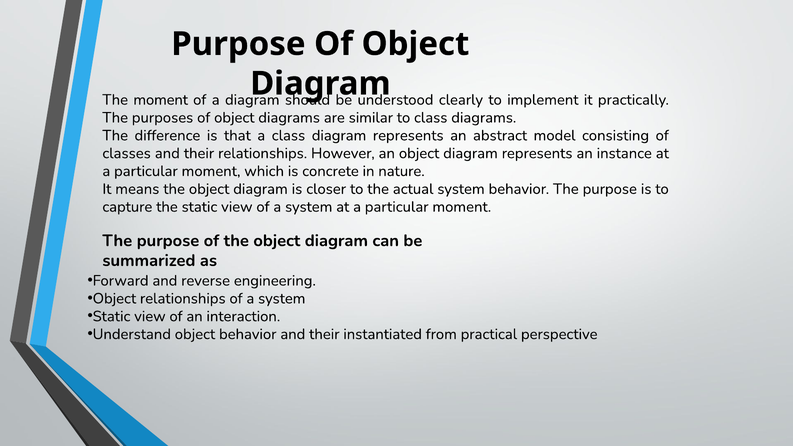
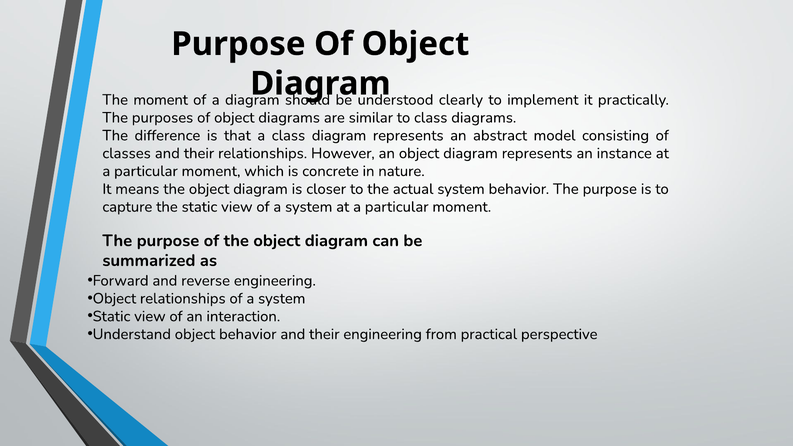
their instantiated: instantiated -> engineering (383, 334)
